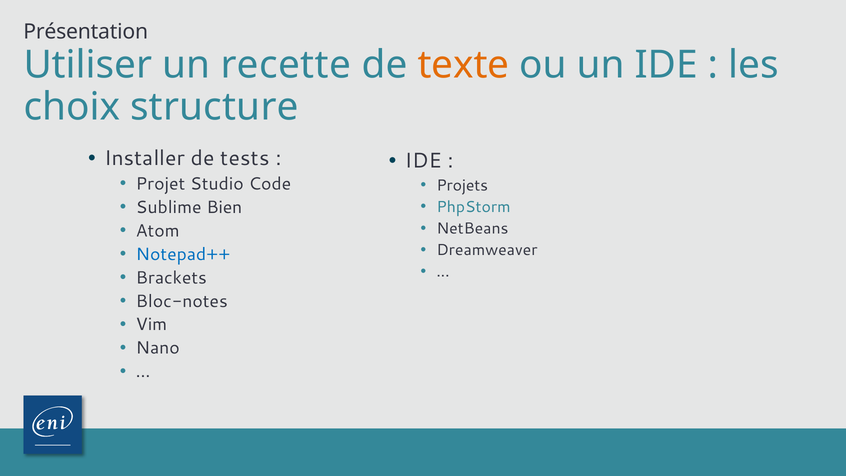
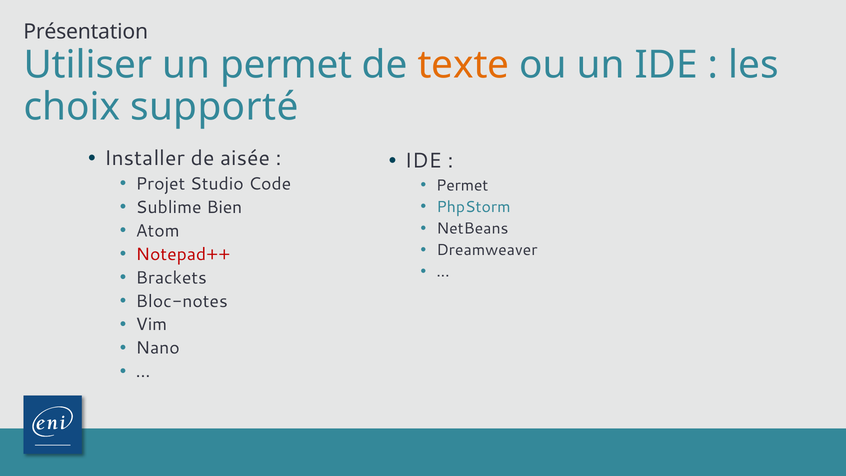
un recette: recette -> permet (286, 65)
structure: structure -> supporté (214, 107)
tests: tests -> aisée (245, 158)
Projets: Projets -> Permet (462, 185)
Notepad++ colour: blue -> red (183, 254)
